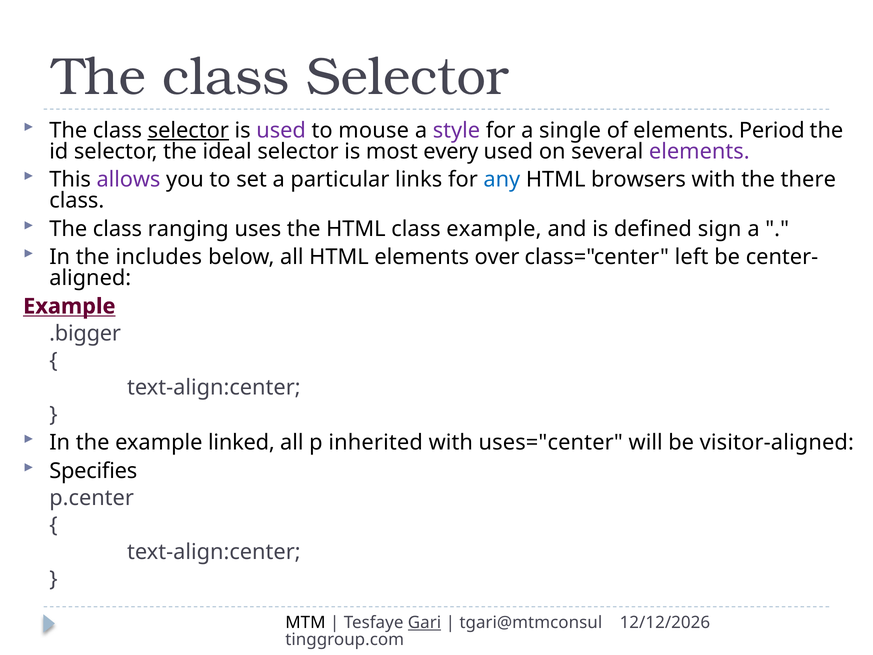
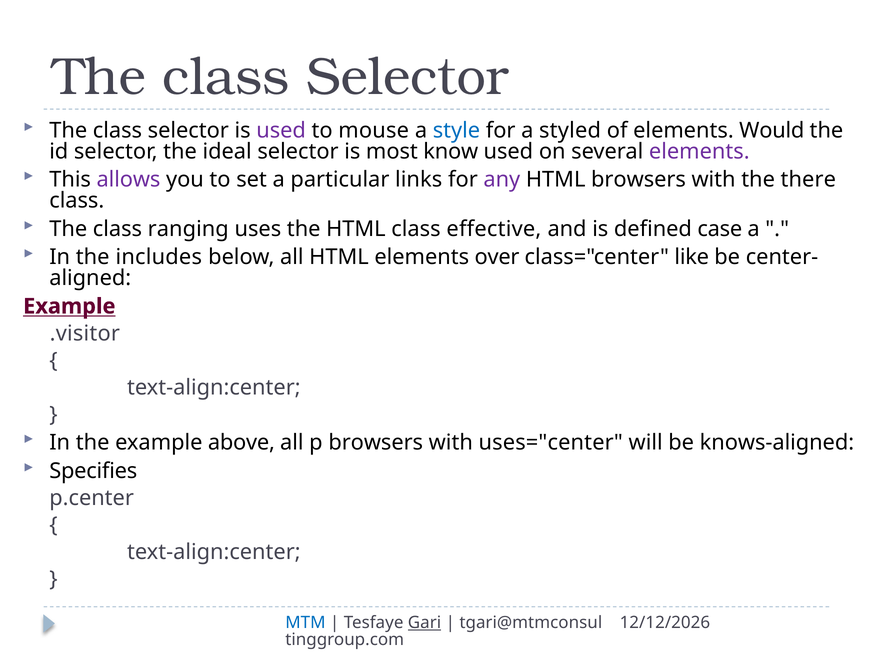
selector underline: present -> none (188, 130)
style colour: purple -> blue (456, 130)
single: single -> styled (570, 130)
Period: Period -> Would (772, 130)
every: every -> know (451, 151)
any colour: blue -> purple (502, 179)
class example: example -> effective (494, 229)
sign: sign -> case (720, 229)
left: left -> like (692, 257)
.bigger: .bigger -> .visitor (85, 333)
linked: linked -> above (241, 442)
p inherited: inherited -> browsers (376, 442)
visitor-aligned: visitor-aligned -> knows-aligned (777, 442)
MTM colour: black -> blue (305, 623)
